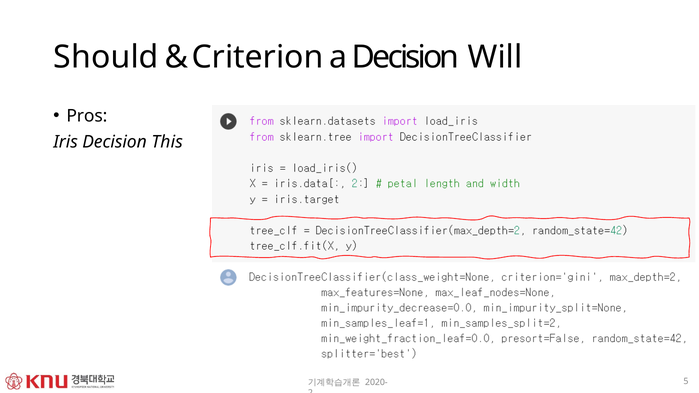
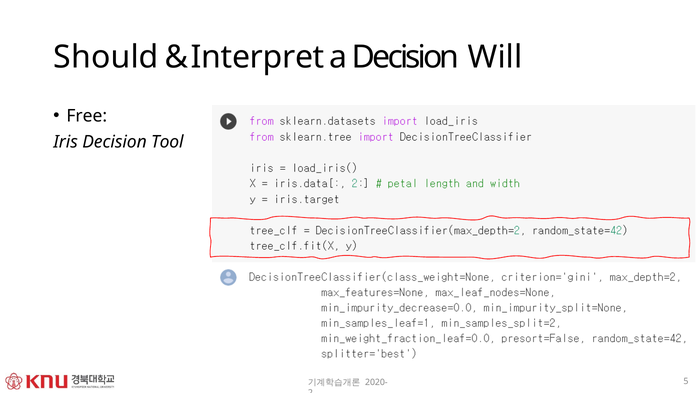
Criterion: Criterion -> Interpret (258, 57)
Pros: Pros -> Free (87, 116)
This: This -> Tool (167, 142)
